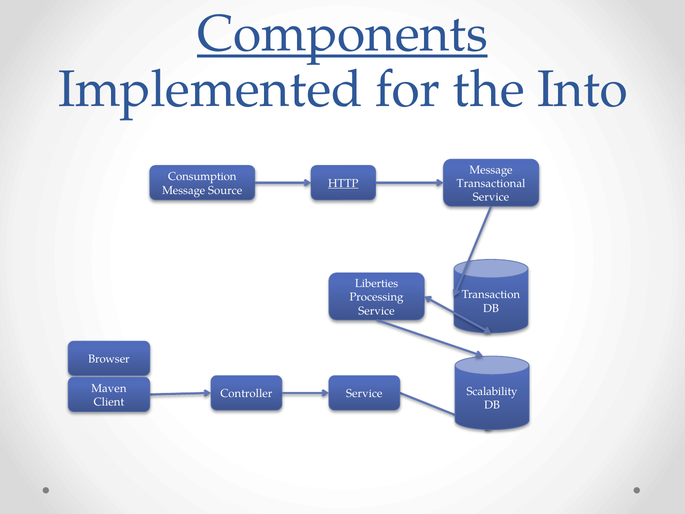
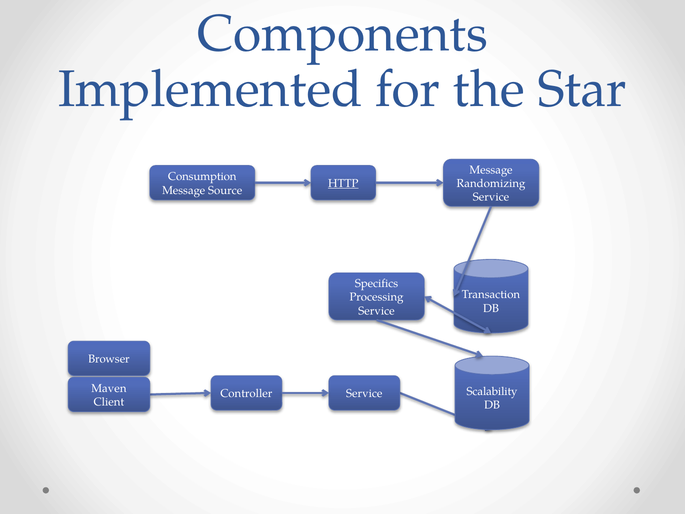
Components underline: present -> none (343, 34)
Into: Into -> Star (582, 89)
Transactional: Transactional -> Randomizing (491, 183)
Liberties: Liberties -> Specifics (377, 283)
